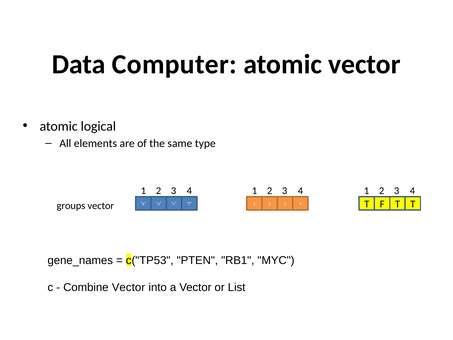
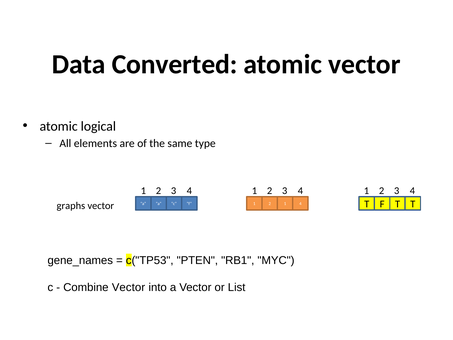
Computer: Computer -> Converted (175, 64)
groups: groups -> graphs (71, 206)
